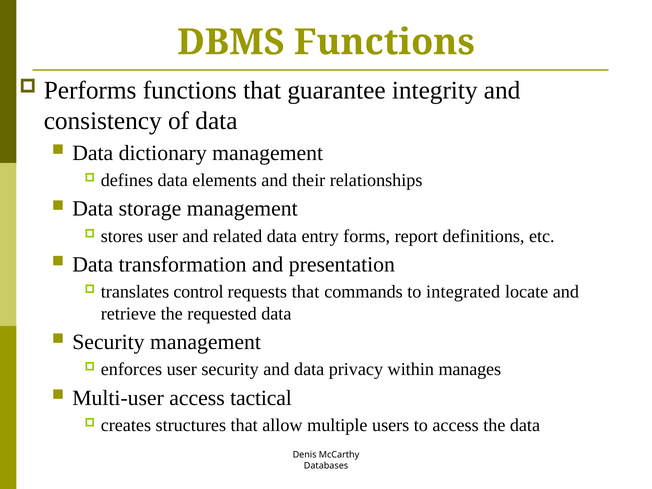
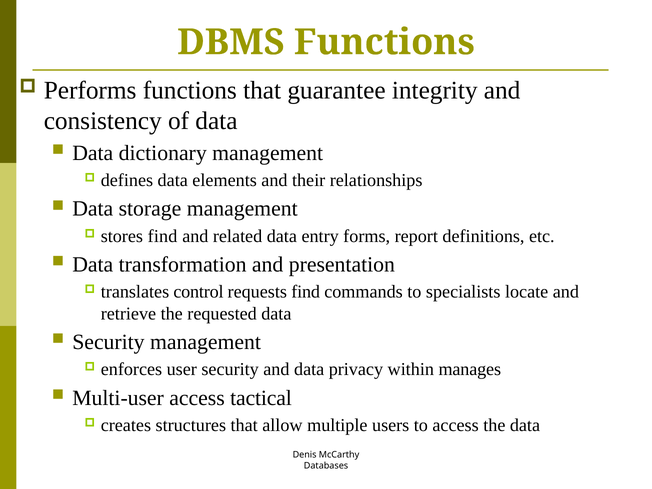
stores user: user -> find (163, 236)
requests that: that -> find (306, 292)
integrated: integrated -> specialists (463, 292)
